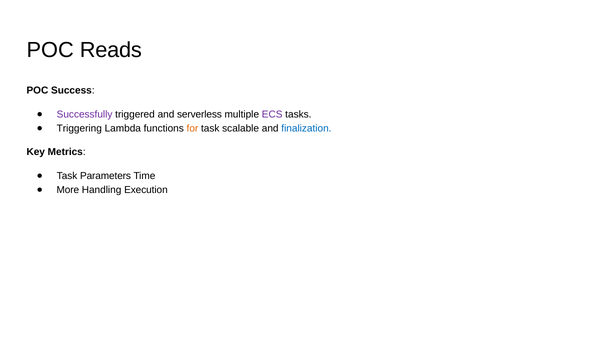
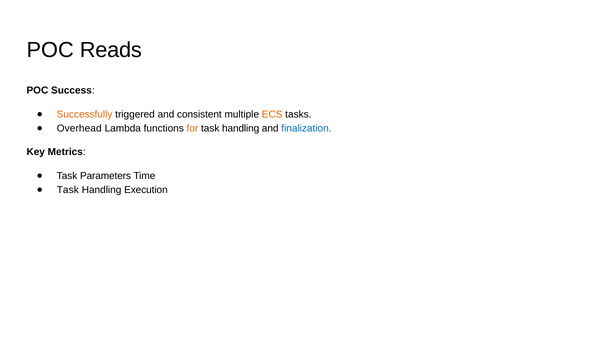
Successfully colour: purple -> orange (85, 114)
serverless: serverless -> consistent (199, 114)
ECS colour: purple -> orange (272, 114)
Triggering: Triggering -> Overhead (79, 128)
scalable: scalable -> handling (241, 128)
More: More -> Task (68, 190)
